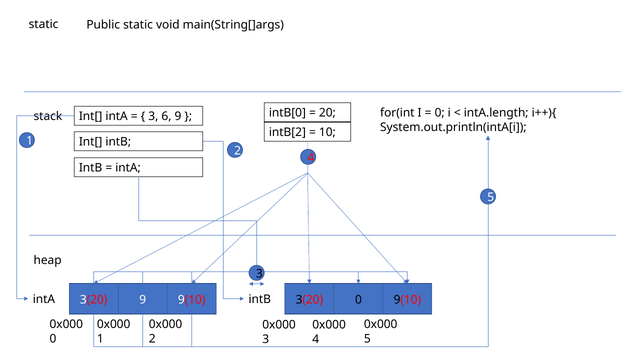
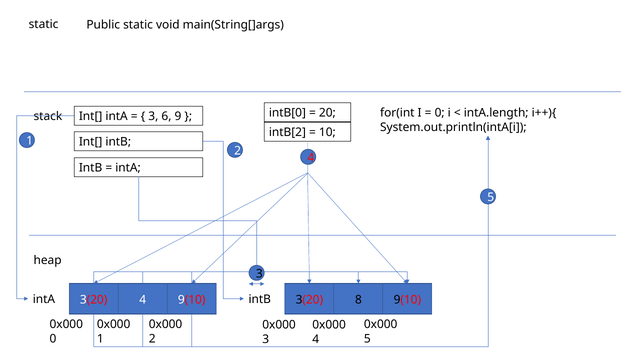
3(20 0: 0 -> 8 (358, 300)
3(20 9: 9 -> 4 (143, 300)
